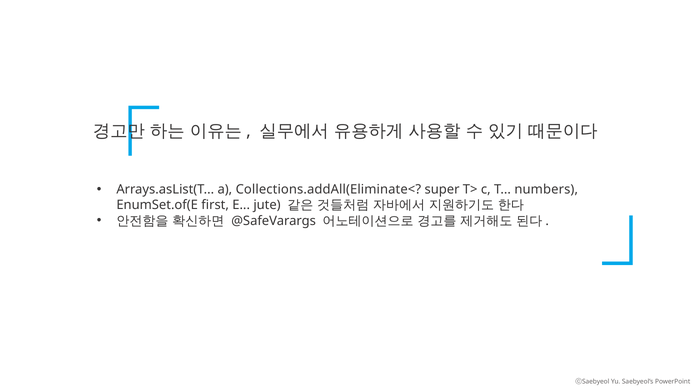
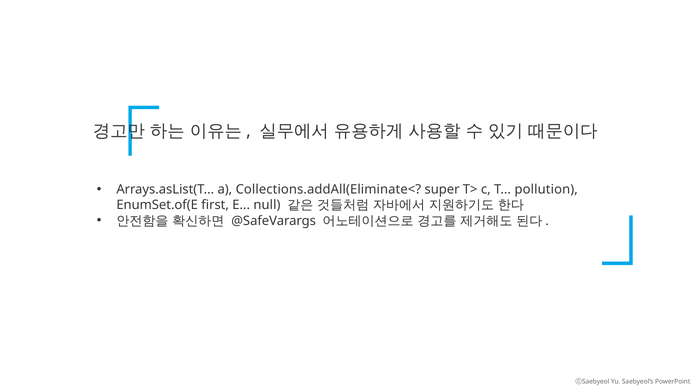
numbers: numbers -> pollution (546, 190)
jute: jute -> null (267, 205)
